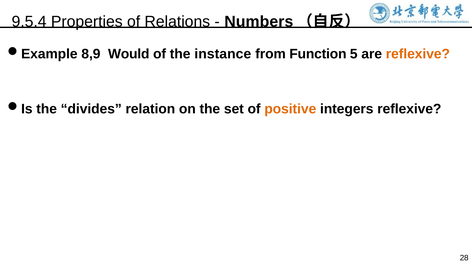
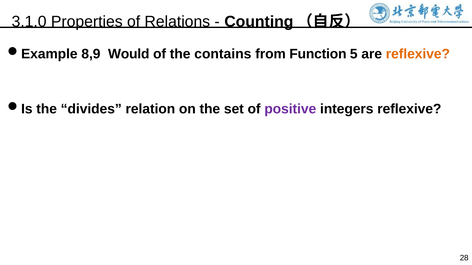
9.5.4: 9.5.4 -> 3.1.0 (29, 22)
Numbers: Numbers -> Counting (259, 22)
instance: instance -> contains (223, 54)
positive colour: orange -> purple (290, 109)
